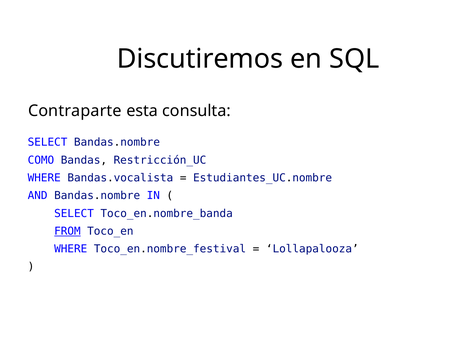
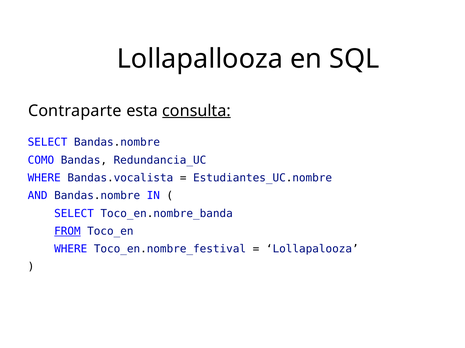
Discutiremos: Discutiremos -> Lollapallooza (200, 59)
consulta underline: none -> present (196, 111)
Restricción_UC: Restricción_UC -> Redundancia_UC (160, 160)
